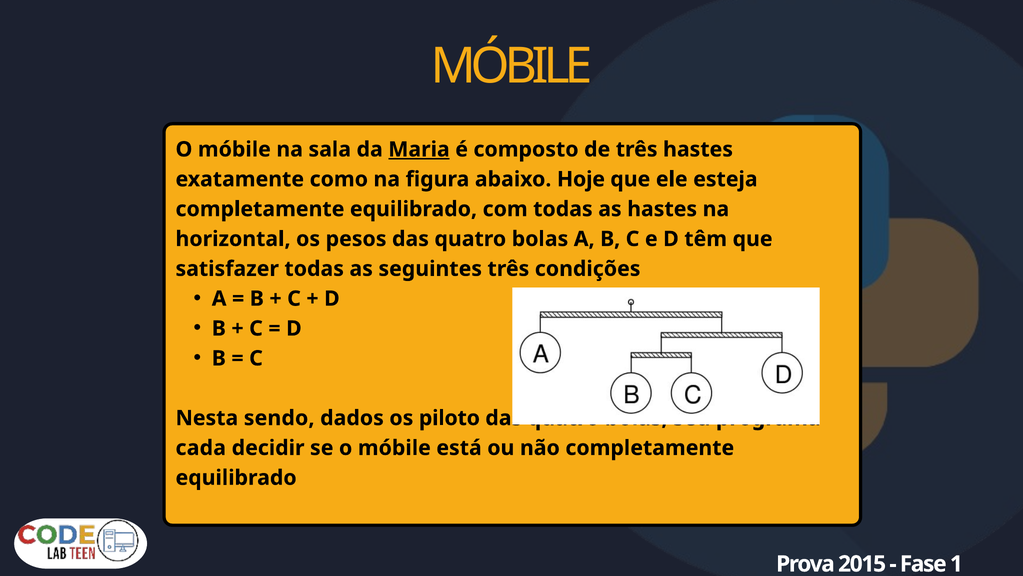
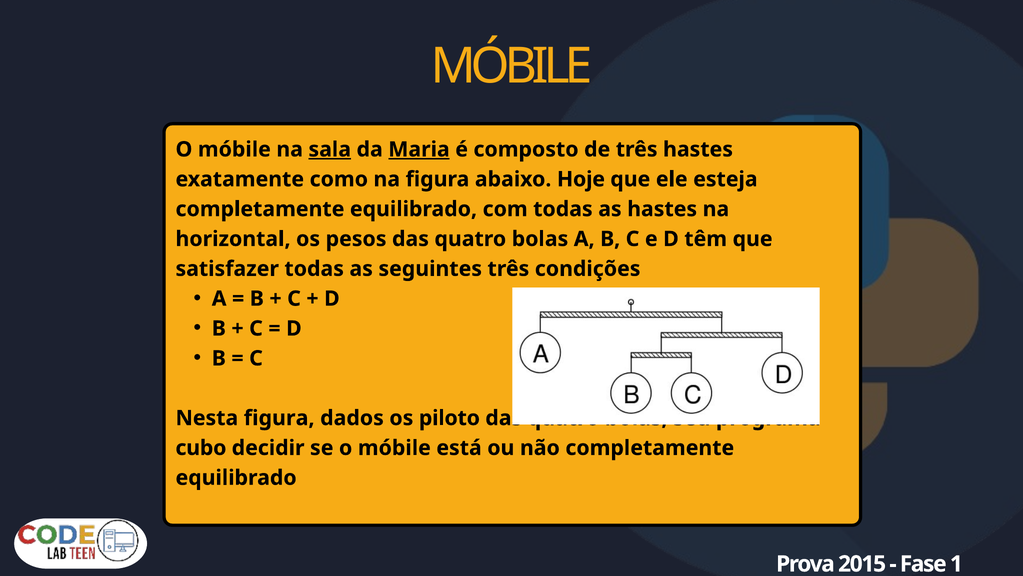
sala underline: none -> present (330, 149)
Nesta sendo: sendo -> figura (279, 418)
cada: cada -> cubo (201, 448)
